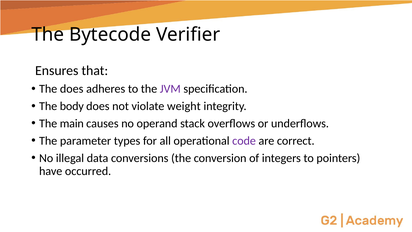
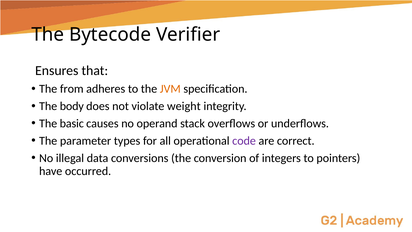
The does: does -> from (72, 89)
JVM colour: purple -> orange (170, 89)
main: main -> basic (72, 123)
